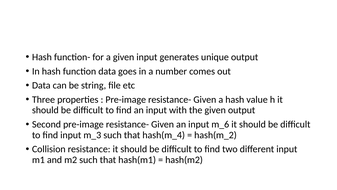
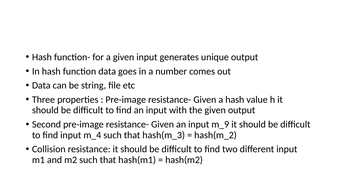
m_6: m_6 -> m_9 (220, 124)
m_3: m_3 -> m_4 (92, 135)
hash(m_4: hash(m_4 -> hash(m_3 (164, 135)
